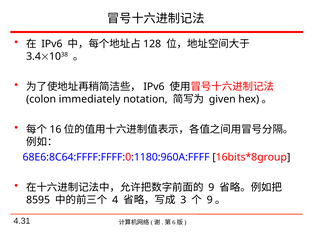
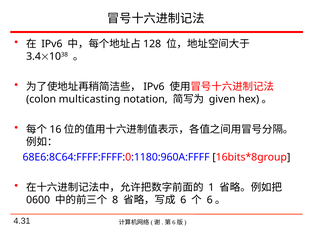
immediately: immediately -> multicasting (90, 99)
9: 9 -> 1 (211, 187)
8595: 8595 -> 0600 (38, 200)
4: 4 -> 8 (115, 200)
3: 3 -> 6 (183, 200)
9: 9 -> 6 (210, 200)
